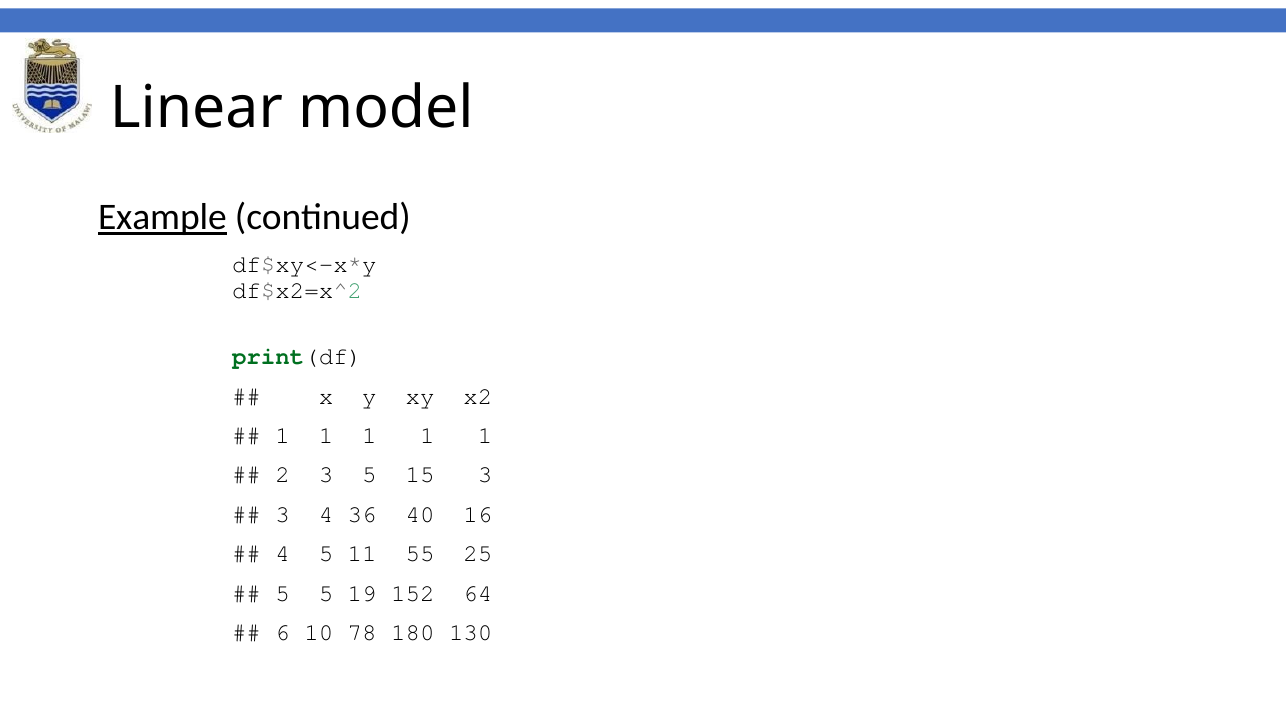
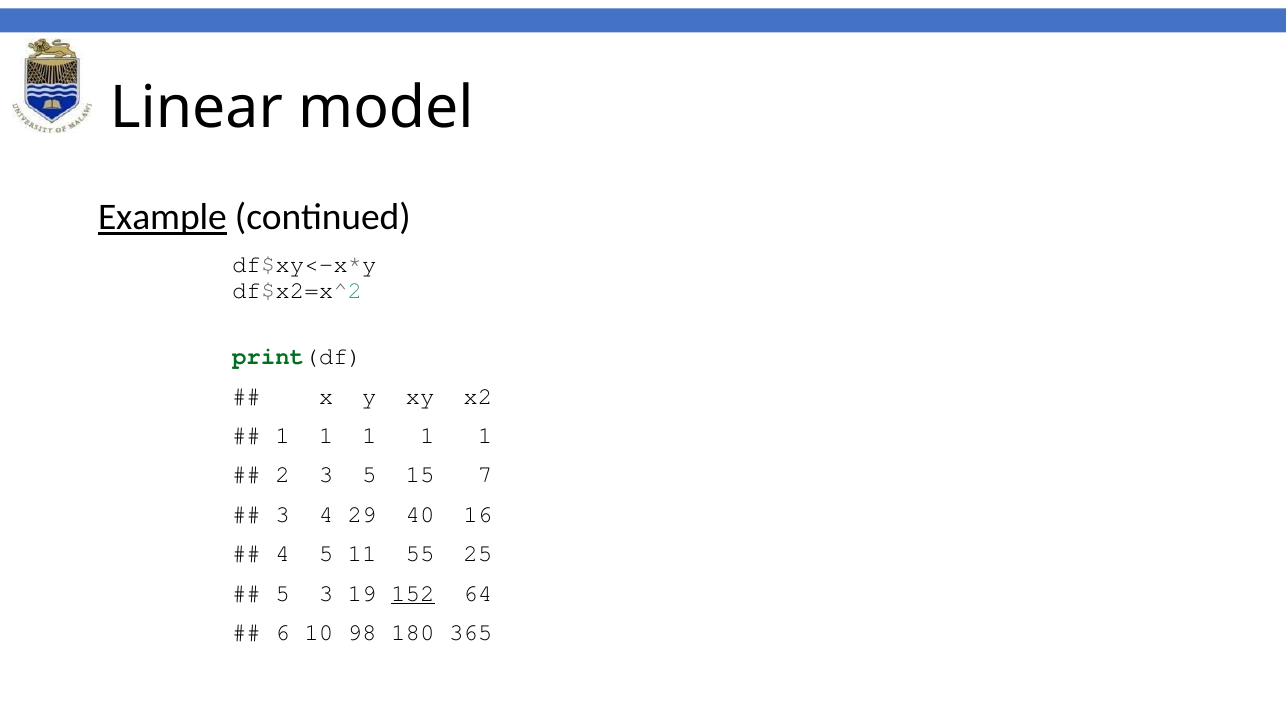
15 3: 3 -> 7 (485, 475)
36: 36 -> 29 (362, 515)
5 5: 5 -> 3 (326, 594)
152 underline: none -> present (413, 594)
78: 78 -> 98 (362, 633)
130: 130 -> 365 (471, 633)
